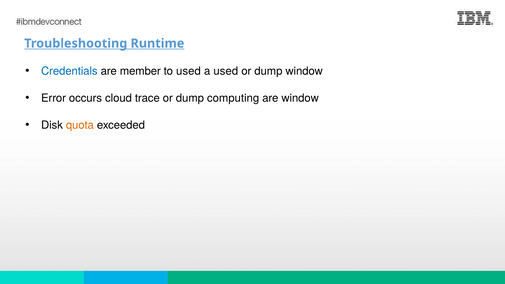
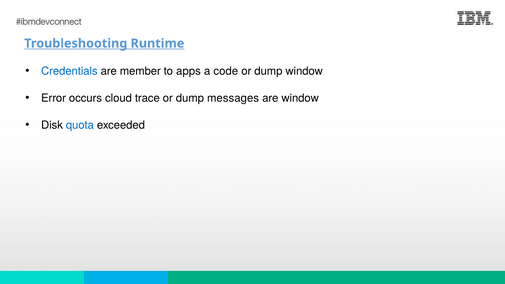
to used: used -> apps (188, 71)
a used: used -> code (226, 71)
computing: computing -> messages (233, 98)
quota colour: orange -> blue (80, 125)
